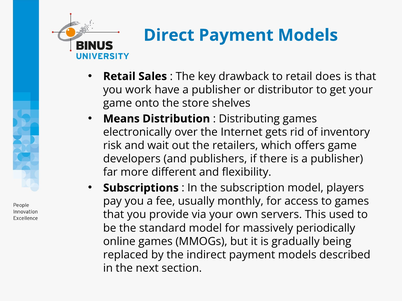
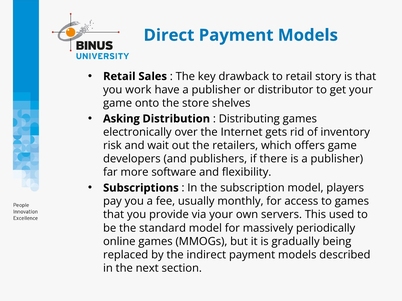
does: does -> story (328, 76)
Means: Means -> Asking (121, 119)
different: different -> software (174, 173)
